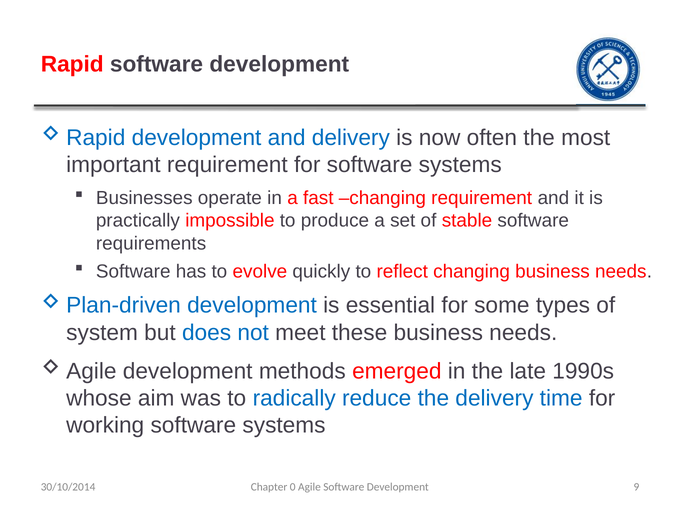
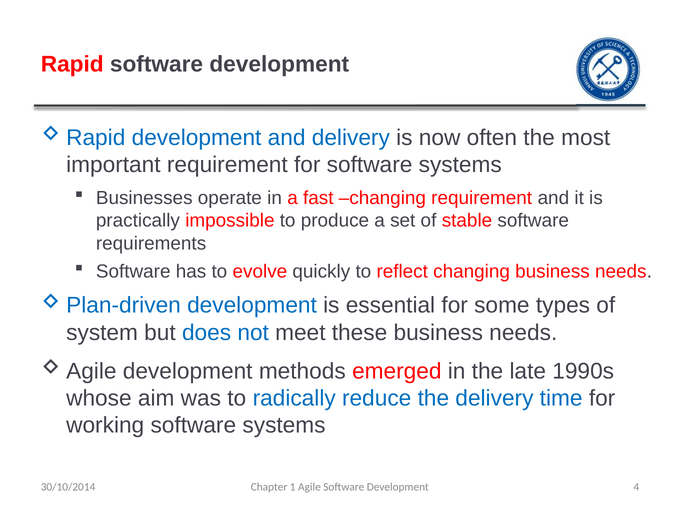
0: 0 -> 1 (293, 487)
9: 9 -> 4 (636, 487)
